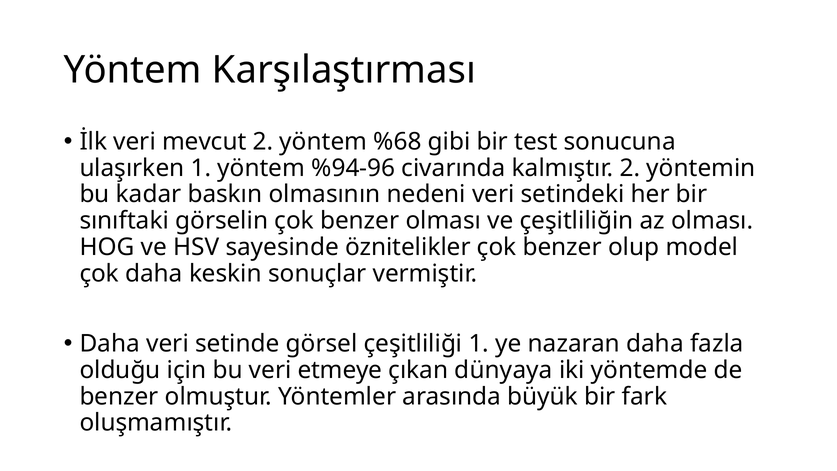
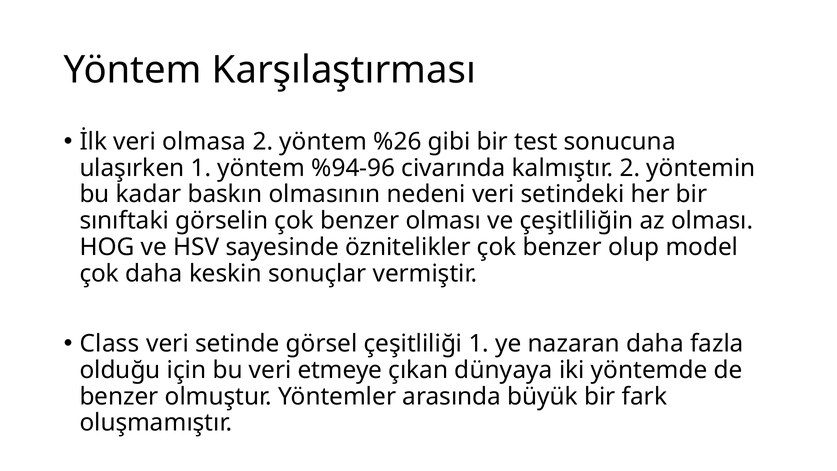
mevcut: mevcut -> olmasa (204, 142)
%68: %68 -> %26 (397, 142)
Daha: Daha -> Class (110, 344)
